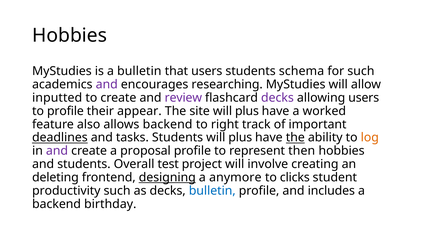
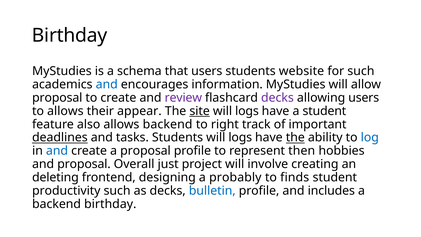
Hobbies: Hobbies -> Birthday (70, 35)
a bulletin: bulletin -> schema (139, 71)
schema: schema -> website (302, 71)
and colour: purple -> blue (107, 84)
researching: researching -> information (227, 84)
inputted: inputted -> proposal (57, 98)
to profile: profile -> allows (65, 111)
site underline: none -> present (200, 111)
plus: plus -> logs (247, 111)
a worked: worked -> student (324, 111)
Students will plus: plus -> logs (240, 137)
log colour: orange -> blue (370, 137)
and colour: purple -> blue (57, 151)
and students: students -> proposal (84, 164)
test: test -> just (168, 164)
designing underline: present -> none (167, 177)
anymore: anymore -> probably (235, 177)
clicks: clicks -> finds (295, 177)
